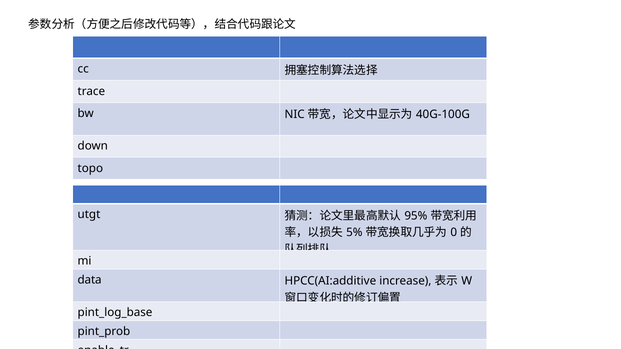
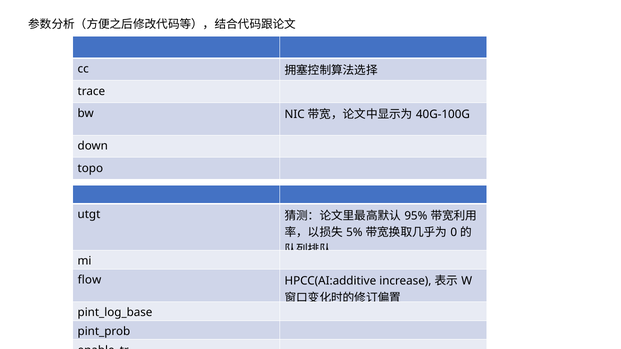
data: data -> flow (90, 280)
